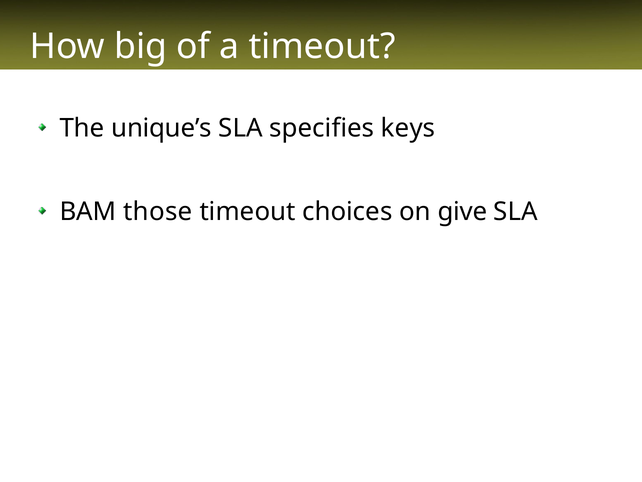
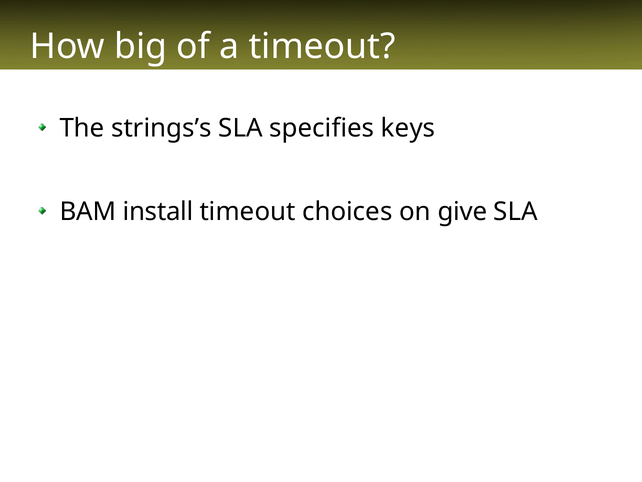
unique’s: unique’s -> strings’s (161, 128)
those: those -> install (158, 211)
